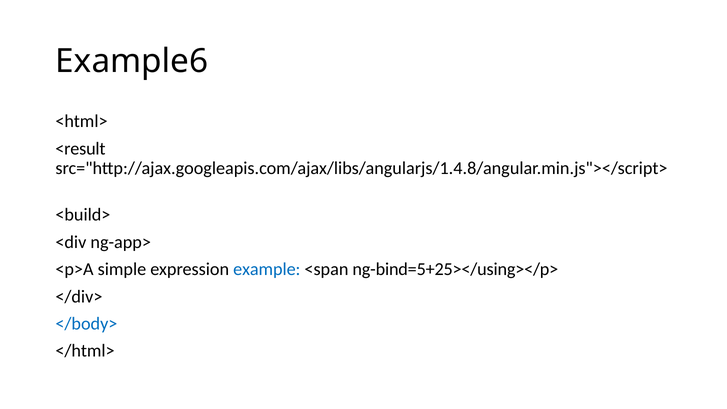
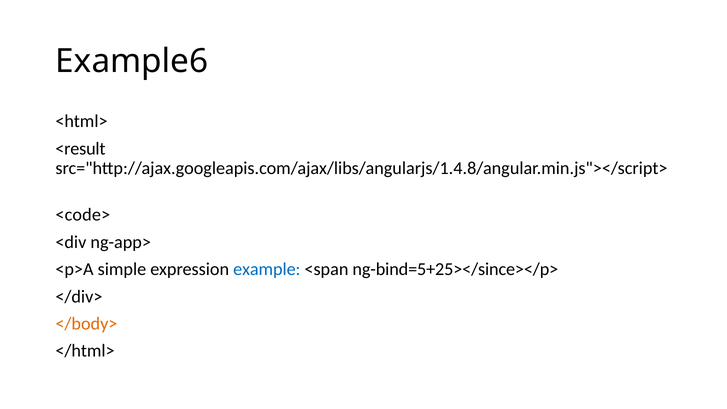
<build>: <build> -> <code> (83, 215)
ng-bind=5+25></using></p>: ng-bind=5+25></using></p> -> ng-bind=5+25></since></p> (455, 269)
</body> colour: blue -> orange (86, 324)
